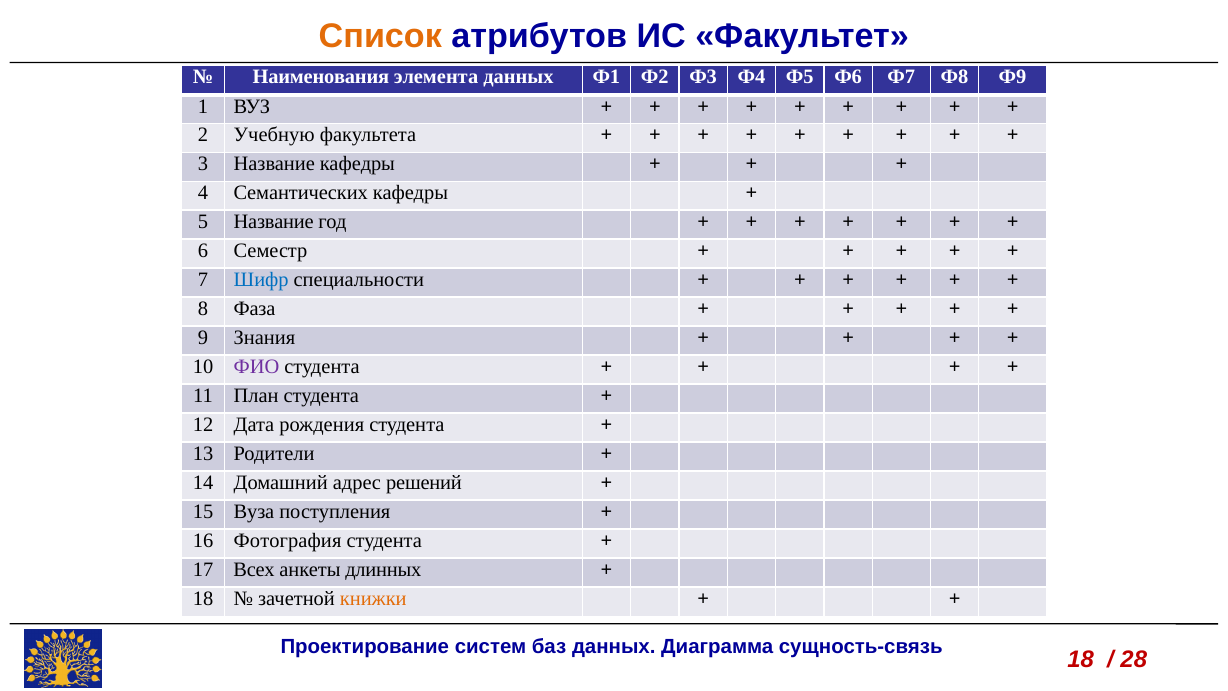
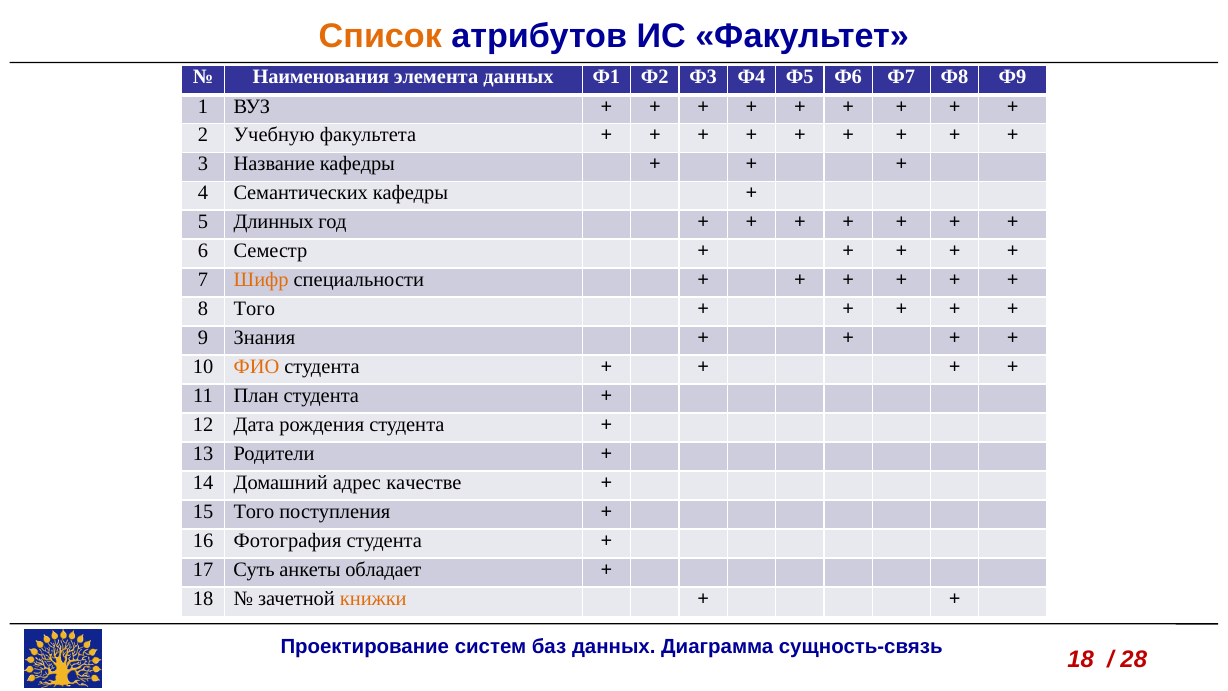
5 Название: Название -> Длинных (274, 221)
Шифр colour: blue -> orange (261, 279)
8 Фаза: Фаза -> Того (254, 308)
ФИО colour: purple -> orange (256, 366)
решений: решений -> качестве (424, 482)
15 Вуза: Вуза -> Того (254, 511)
Всех: Всех -> Суть (254, 569)
длинных: длинных -> обладает (383, 569)
